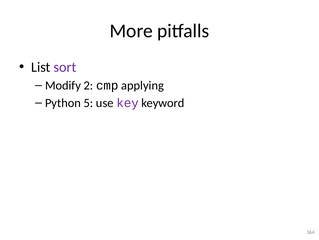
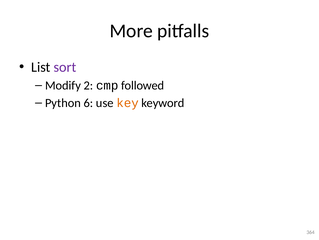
applying: applying -> followed (143, 85)
5: 5 -> 6 (88, 103)
key colour: purple -> orange (128, 103)
